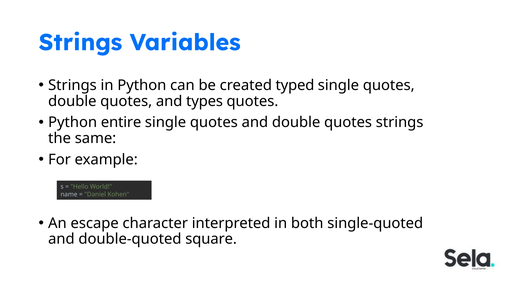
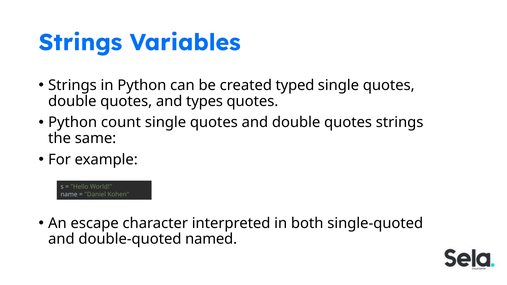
entire: entire -> count (121, 123)
square: square -> named (211, 239)
